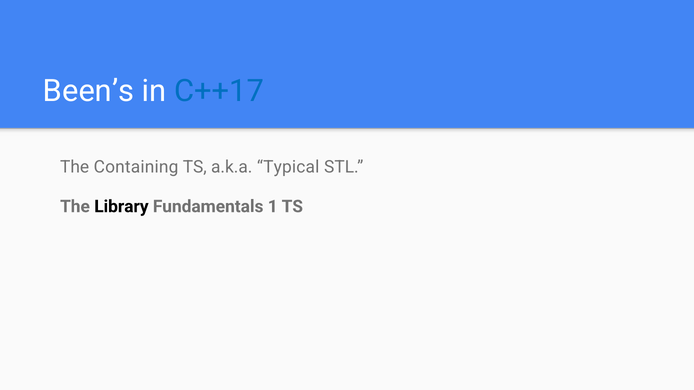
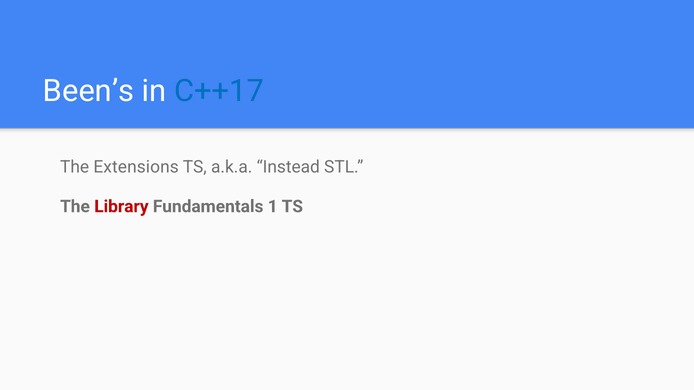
Containing: Containing -> Extensions (136, 167)
Typical: Typical -> Instead (288, 167)
Library colour: black -> red (121, 207)
